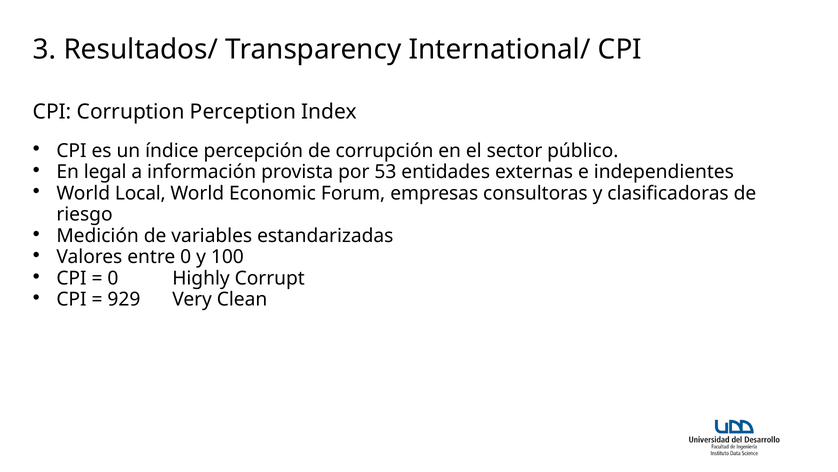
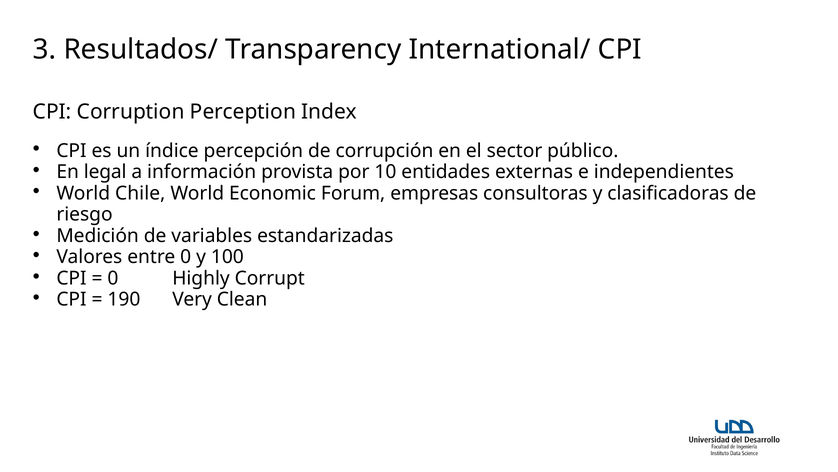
53: 53 -> 10 (385, 172)
Local: Local -> Chile (140, 193)
929: 929 -> 190 (124, 299)
